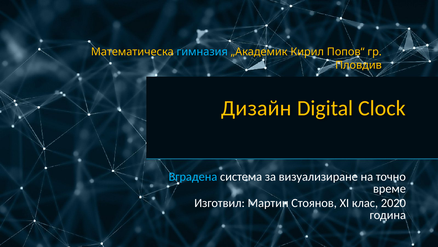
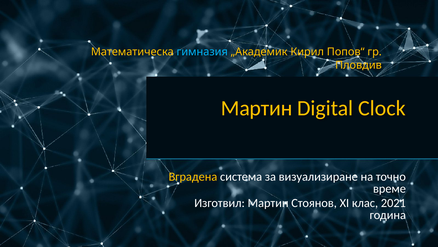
Дизайн: Дизайн -> Мартин (257, 108)
Вградена colour: light blue -> yellow (193, 176)
2020: 2020 -> 2021 (393, 203)
